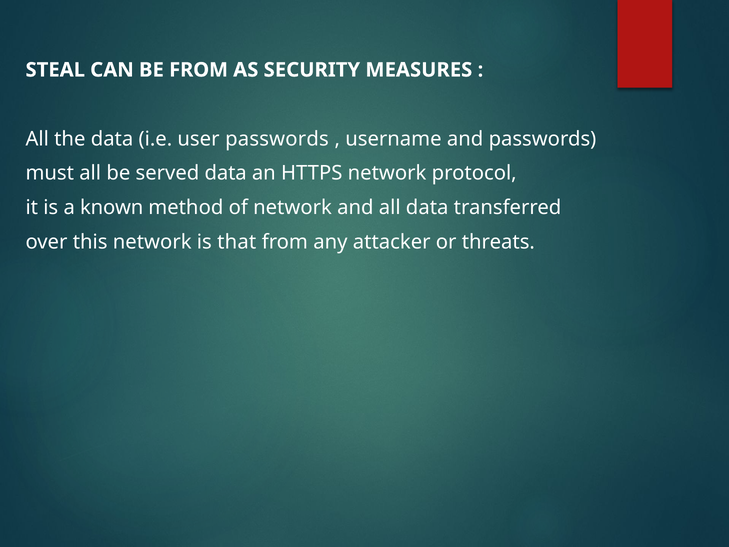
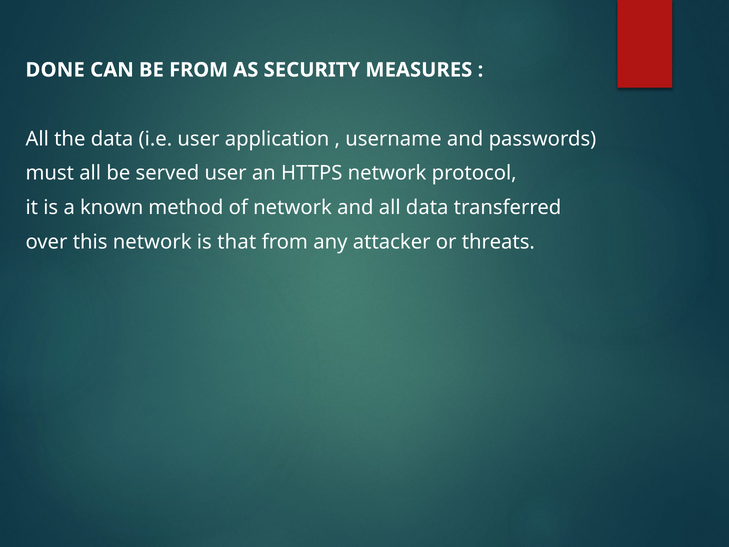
STEAL: STEAL -> DONE (55, 70)
user passwords: passwords -> application (277, 139)
served data: data -> user (226, 173)
